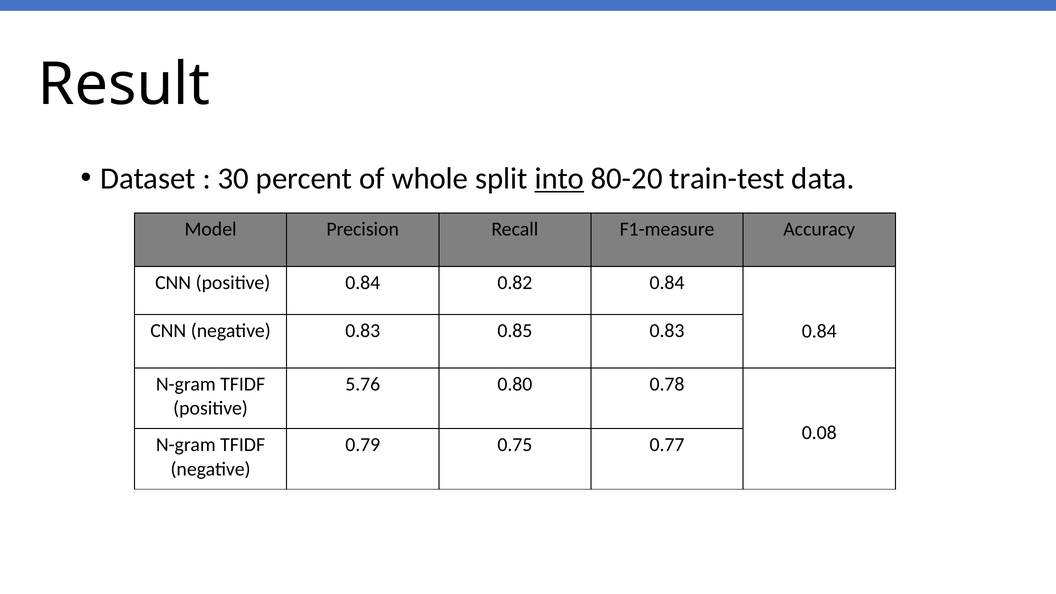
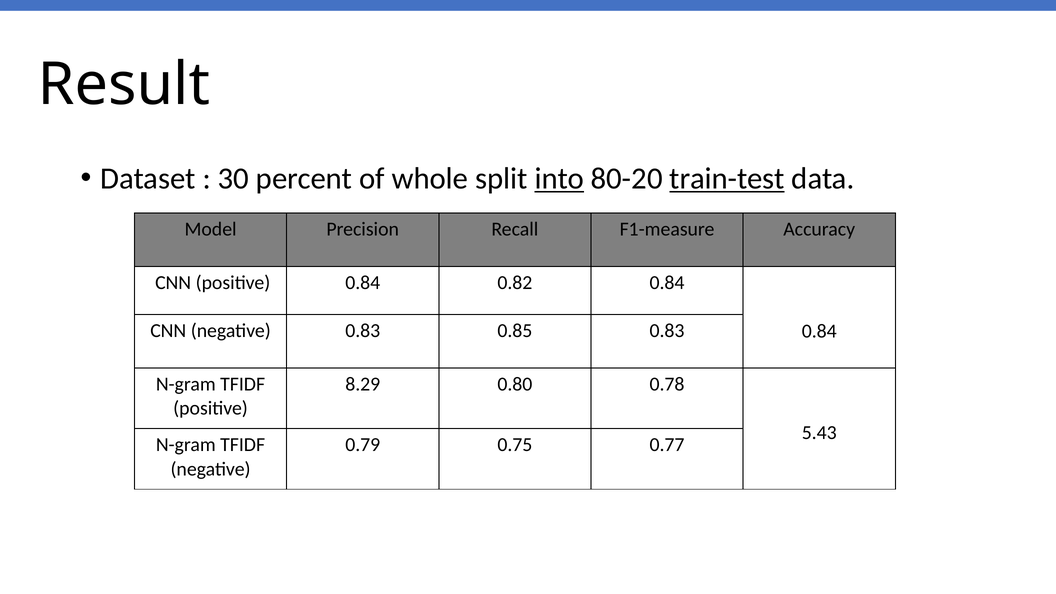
train-test underline: none -> present (727, 178)
5.76: 5.76 -> 8.29 (363, 384)
0.08: 0.08 -> 5.43 (819, 433)
